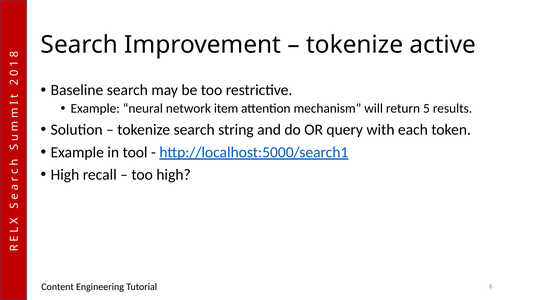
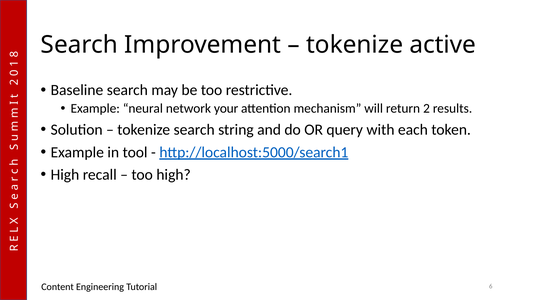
item: item -> your (226, 108)
return 5: 5 -> 2 (426, 108)
